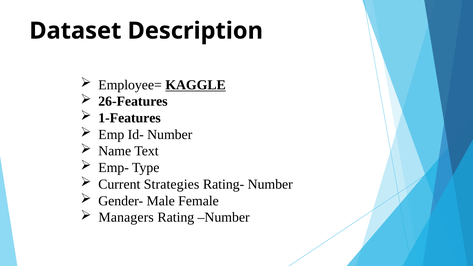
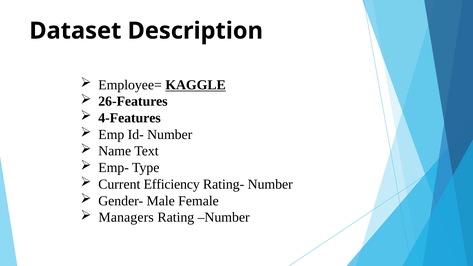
1-Features: 1-Features -> 4-Features (130, 118)
Strategies: Strategies -> Efficiency (172, 184)
